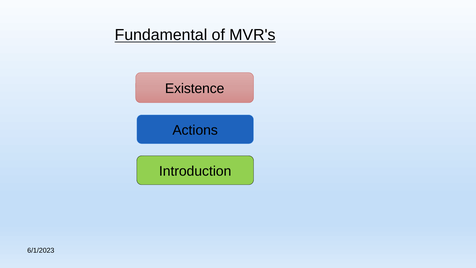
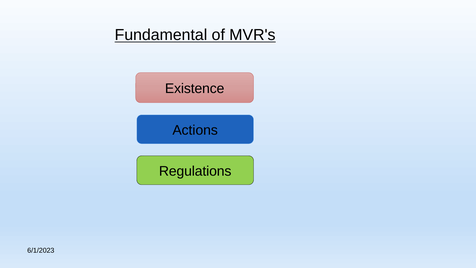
Introduction: Introduction -> Regulations (195, 171)
